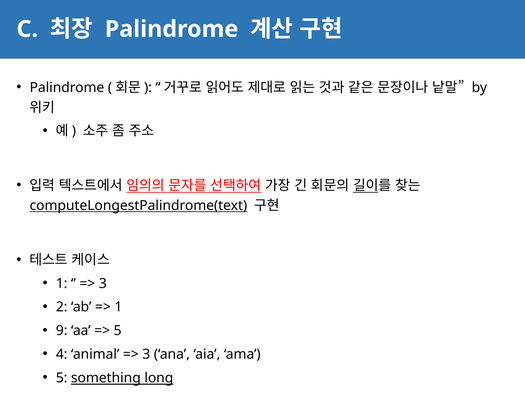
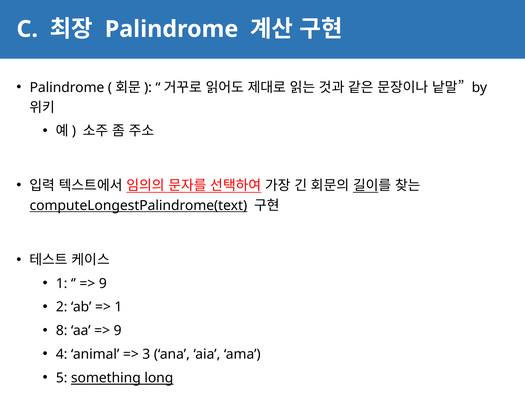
3: 3 -> 9 (103, 283)
9: 9 -> 8 (62, 330)
5: 5 -> 9 (118, 330)
